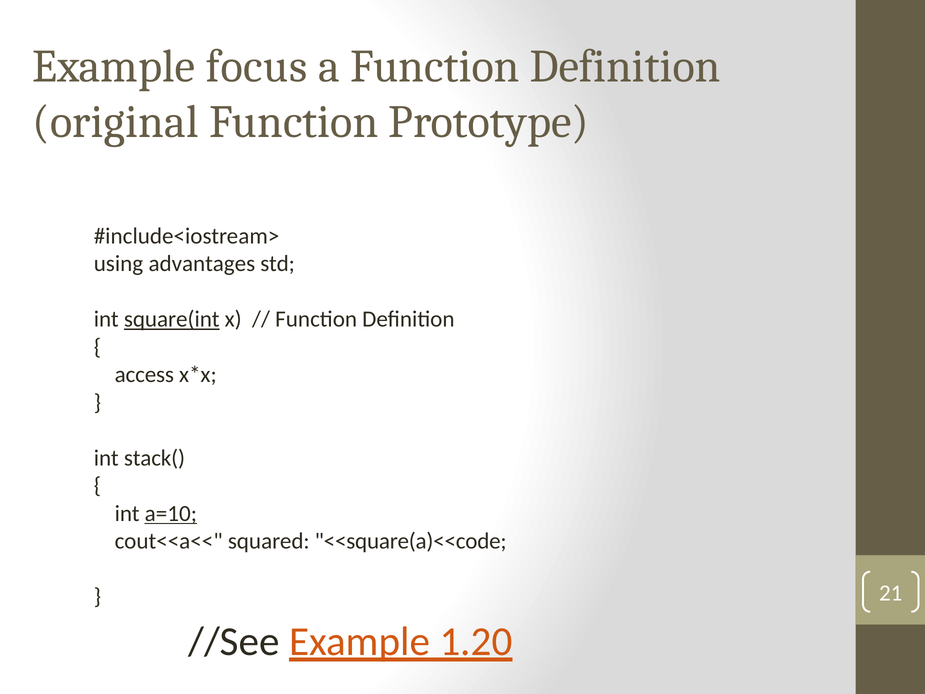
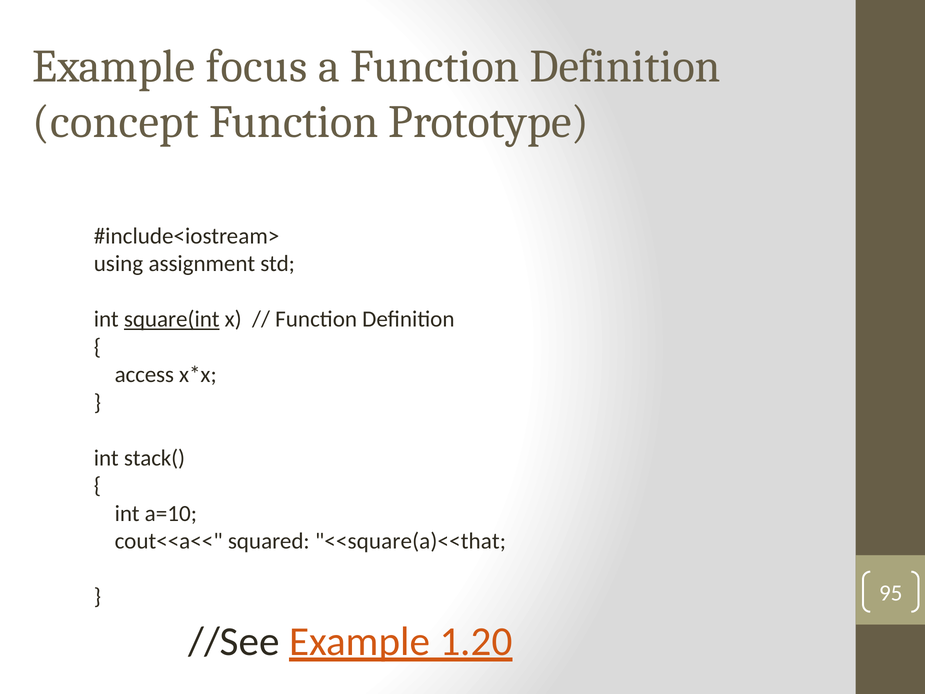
original: original -> concept (115, 122)
advantages: advantages -> assignment (202, 264)
a=10 underline: present -> none (171, 513)
<<square(a)<<code: <<square(a)<<code -> <<square(a)<<that (411, 541)
21: 21 -> 95 (891, 593)
